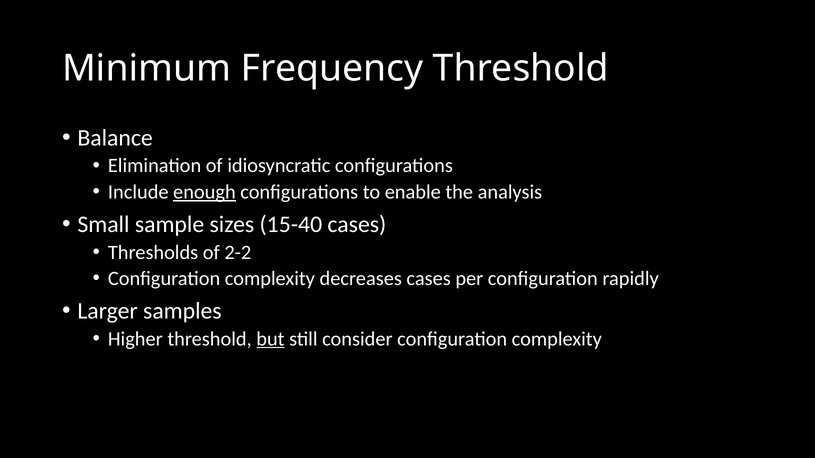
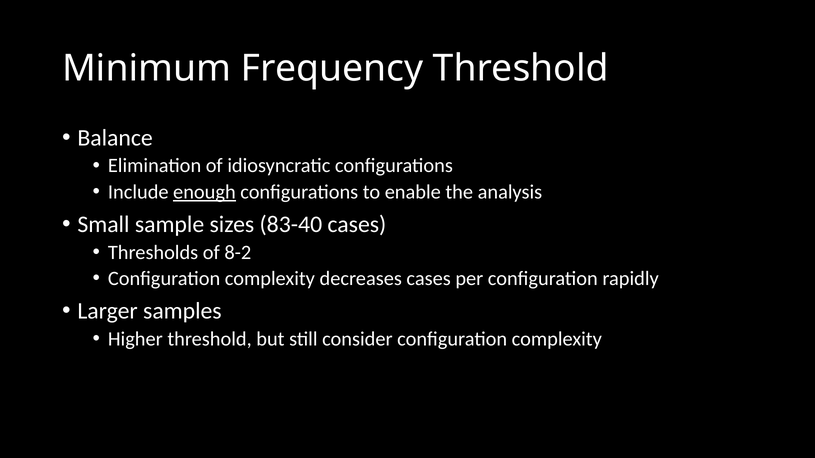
15-40: 15-40 -> 83-40 (291, 224)
2-2: 2-2 -> 8-2 (238, 253)
but underline: present -> none (270, 339)
